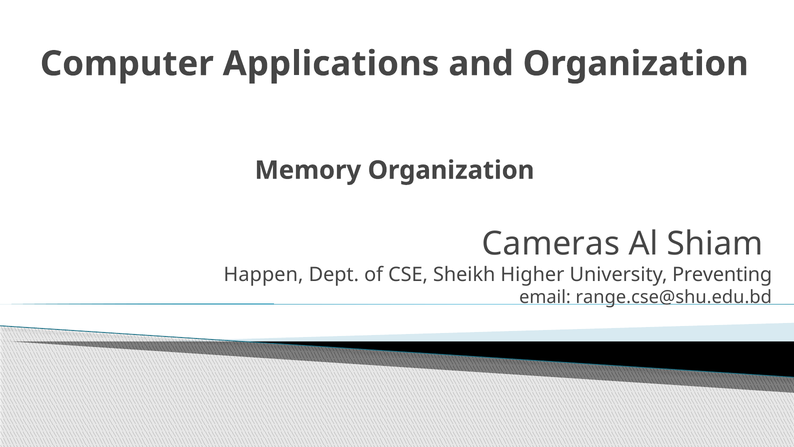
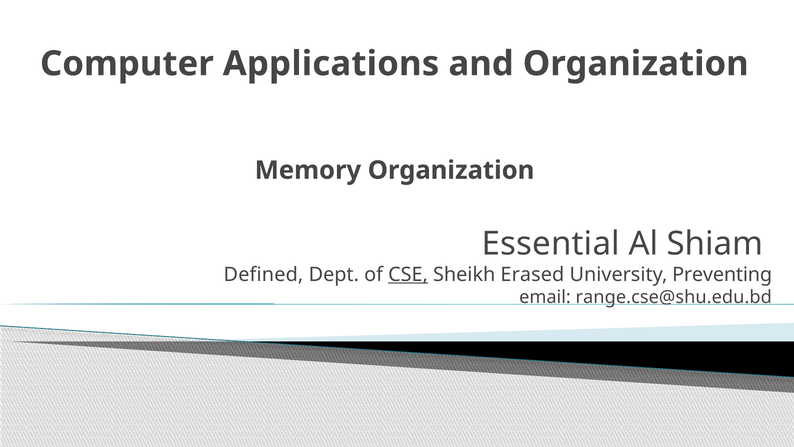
Cameras: Cameras -> Essential (551, 243)
Happen: Happen -> Defined (263, 274)
CSE underline: none -> present (408, 274)
Higher: Higher -> Erased (532, 274)
